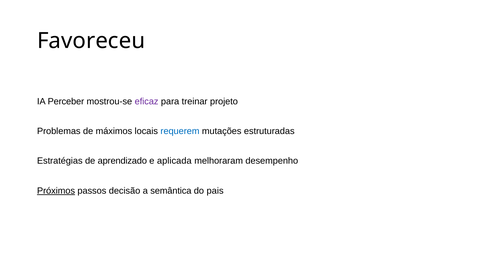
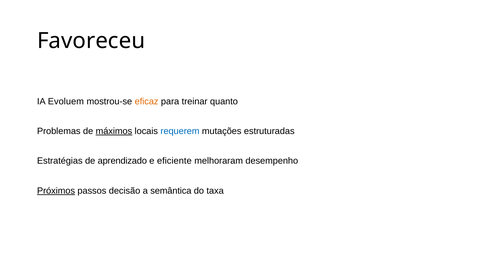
Perceber: Perceber -> Evoluem (66, 102)
eficaz colour: purple -> orange (147, 102)
projeto: projeto -> quanto (224, 102)
máximos underline: none -> present (114, 131)
aplicada: aplicada -> eficiente (174, 161)
pais: pais -> taxa (215, 191)
